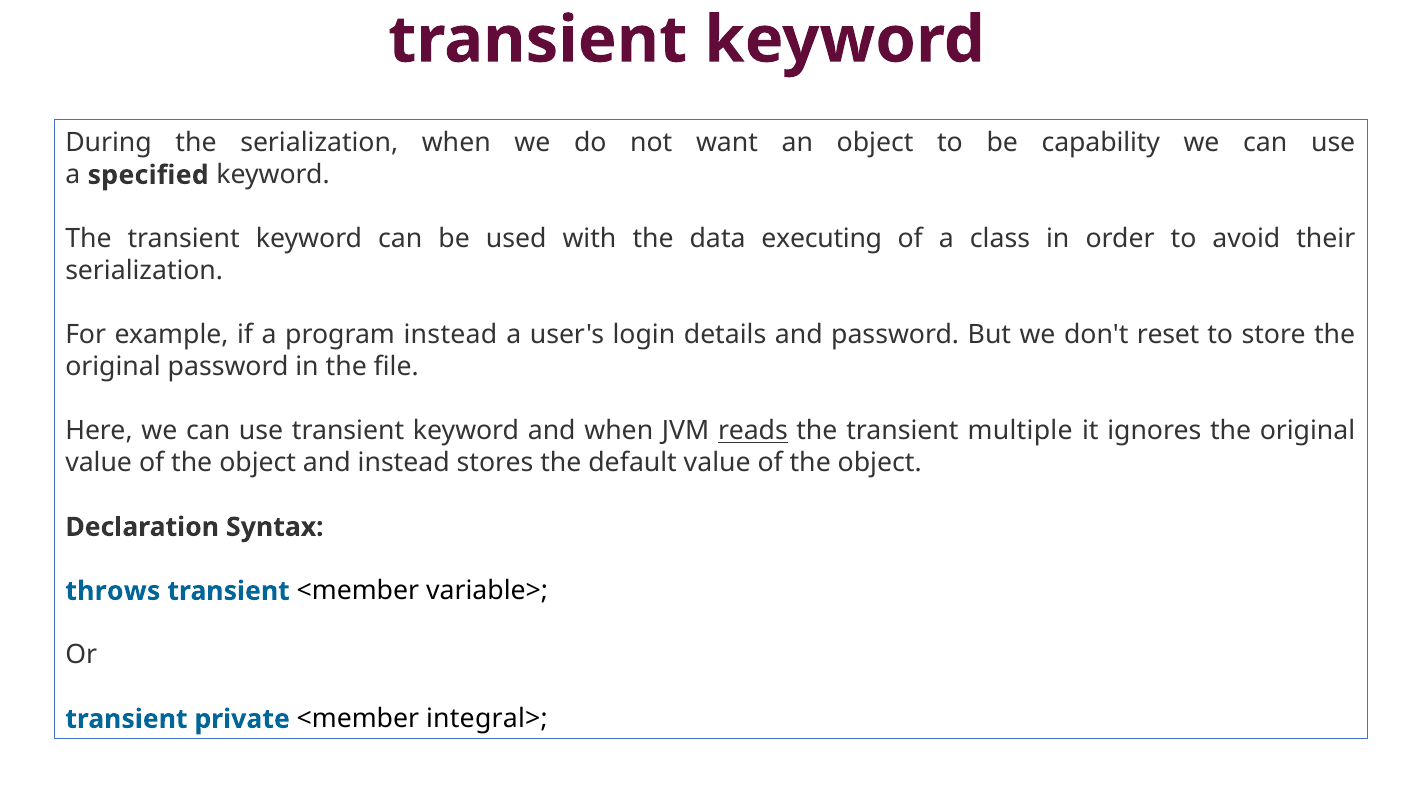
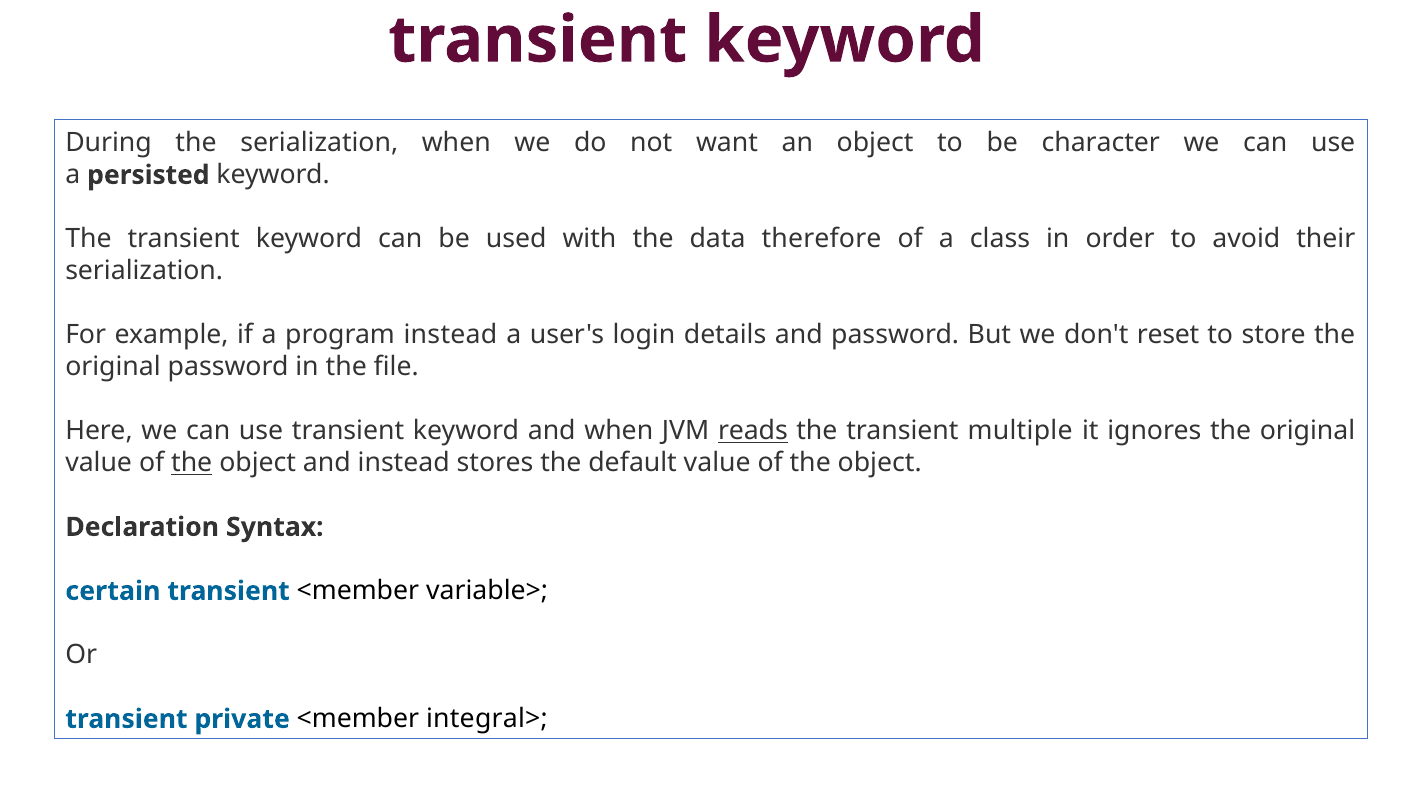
capability: capability -> character (1101, 143)
specified: specified -> persisted (148, 175)
executing: executing -> therefore (822, 239)
the underline: none -> present (192, 463)
throws: throws -> certain (113, 591)
